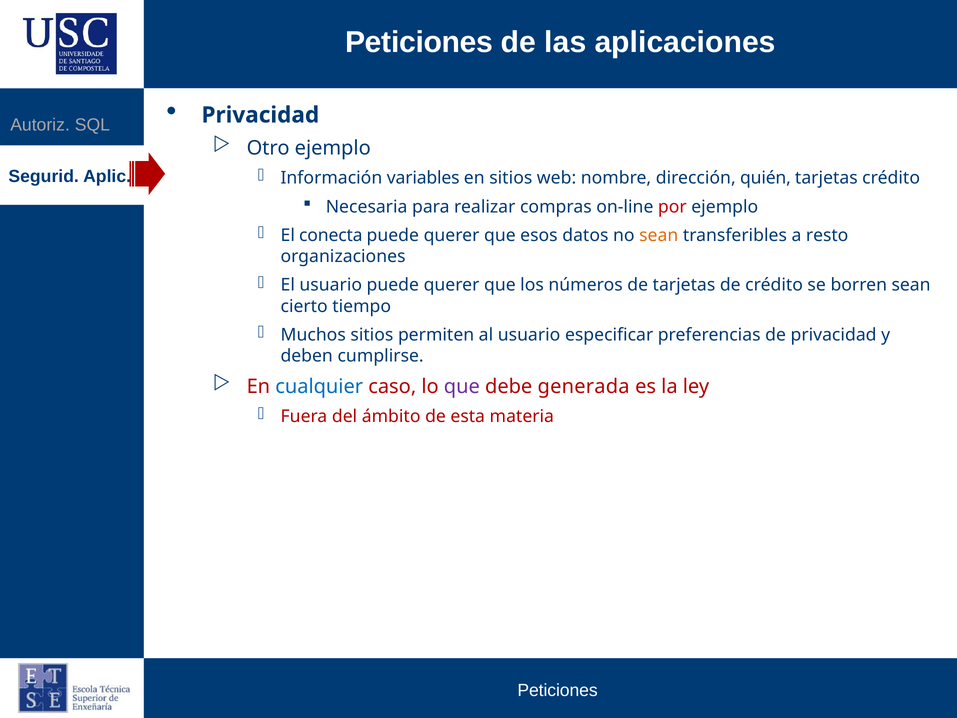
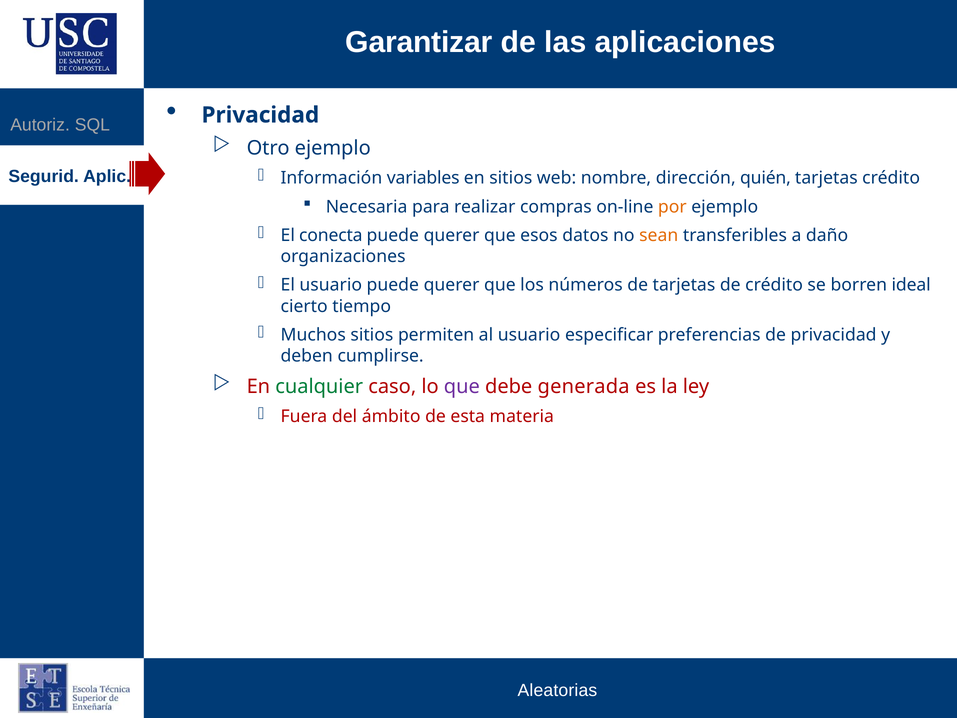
Peticiones: Peticiones -> Garantizar (419, 42)
por colour: red -> orange (672, 207)
resto: resto -> daño (827, 235)
borren sean: sean -> ideal (911, 285)
cualquier colour: blue -> green (319, 386)
Peticiones: Peticiones -> Aleatorias (557, 690)
